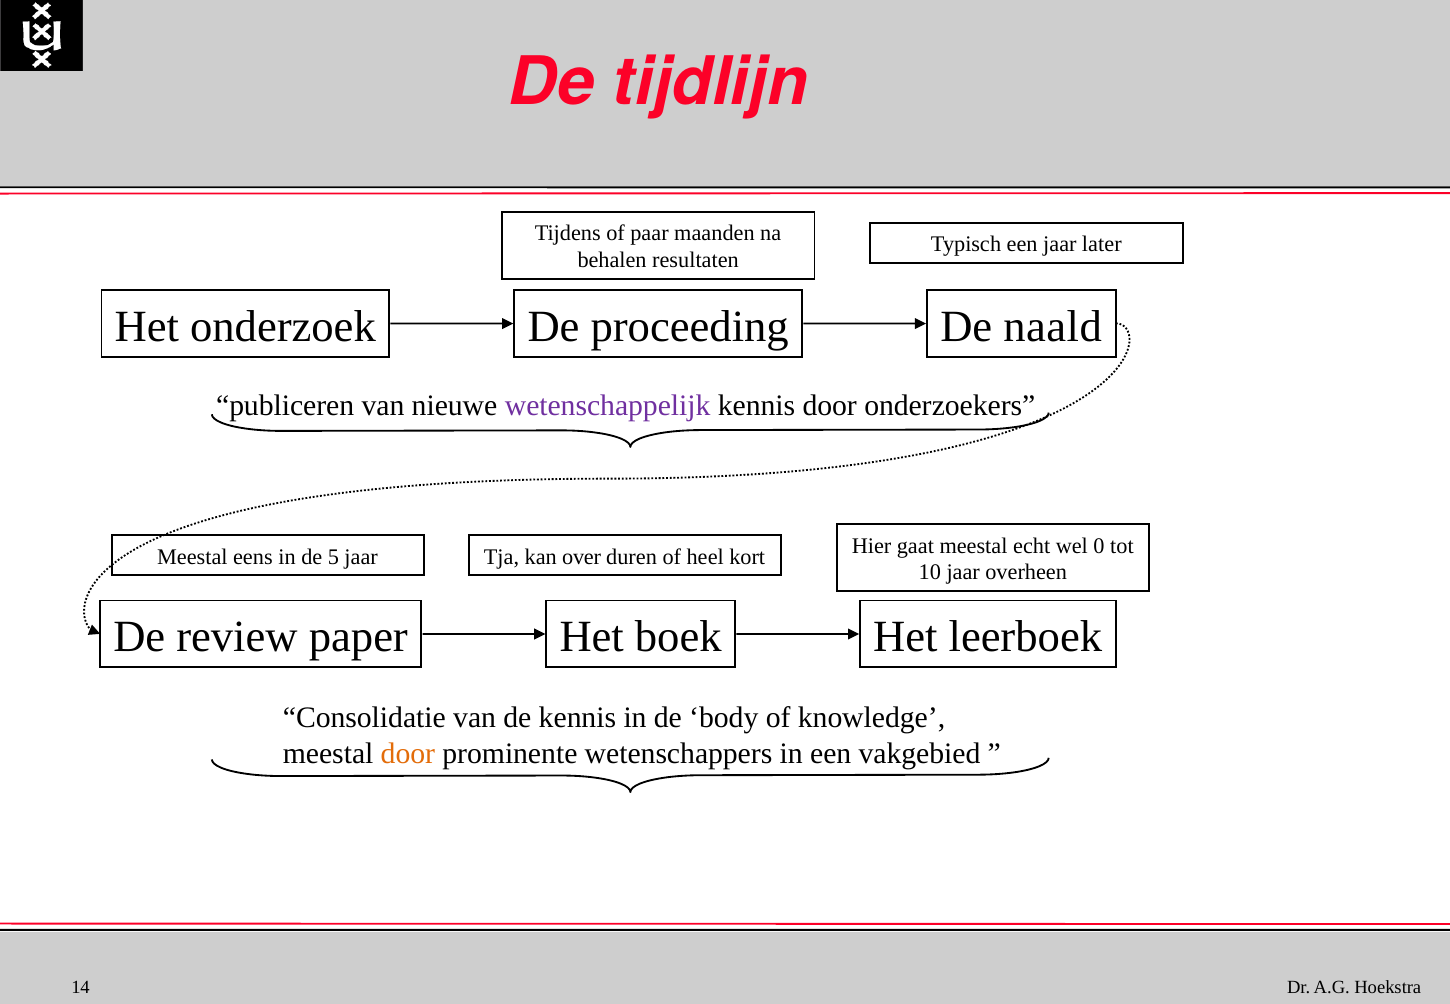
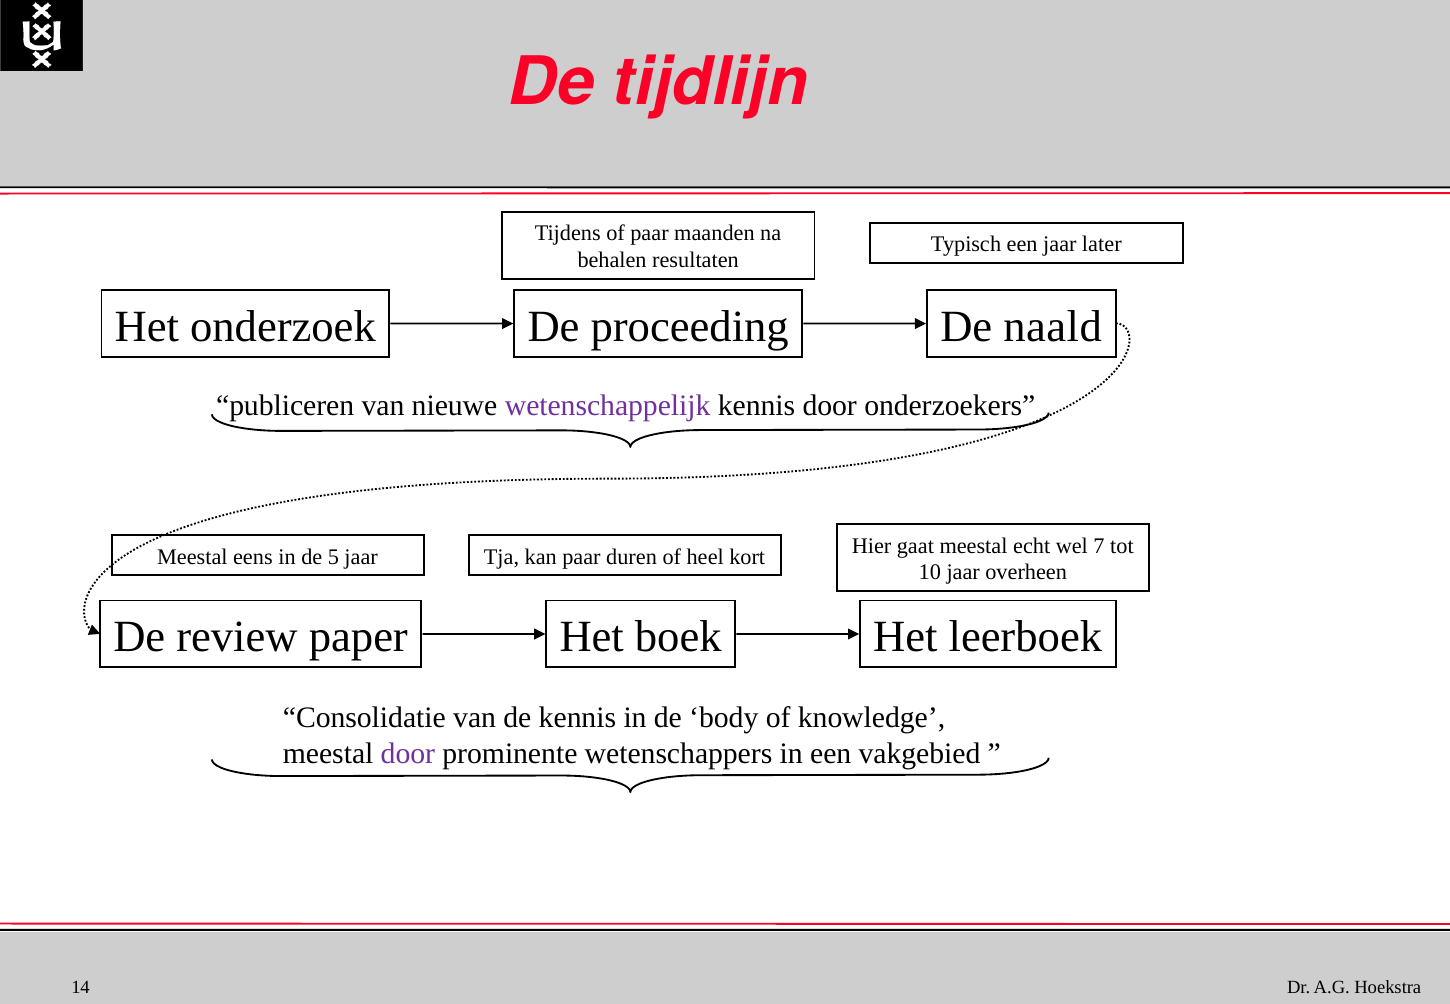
0: 0 -> 7 (1099, 546)
kan over: over -> paar (581, 557)
door colour: orange -> purple (408, 754)
